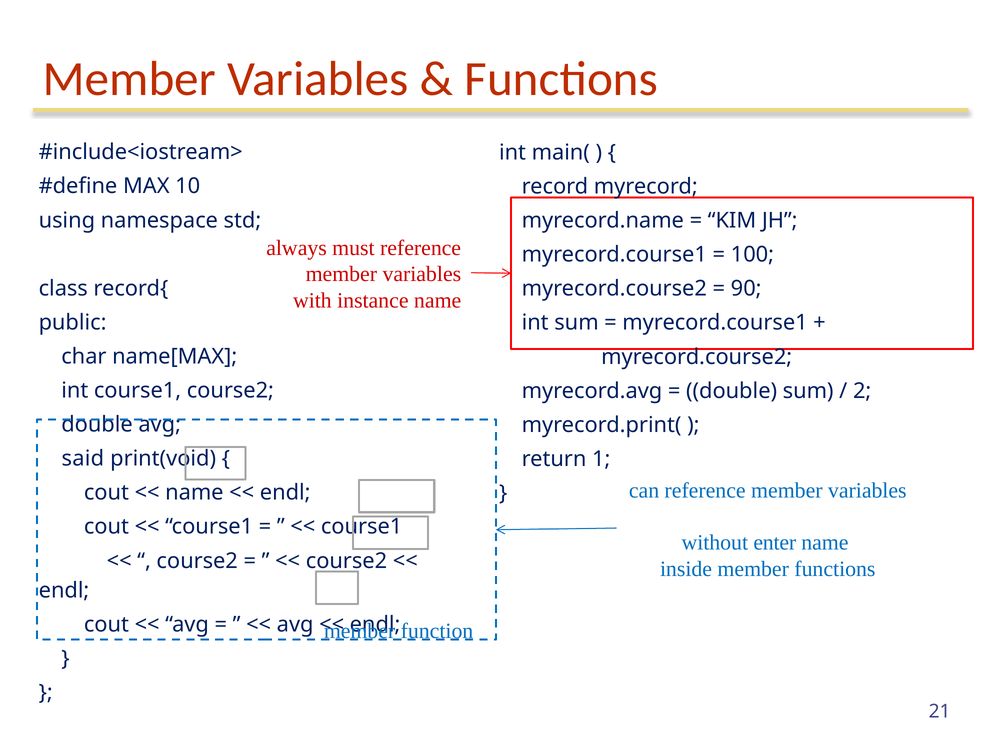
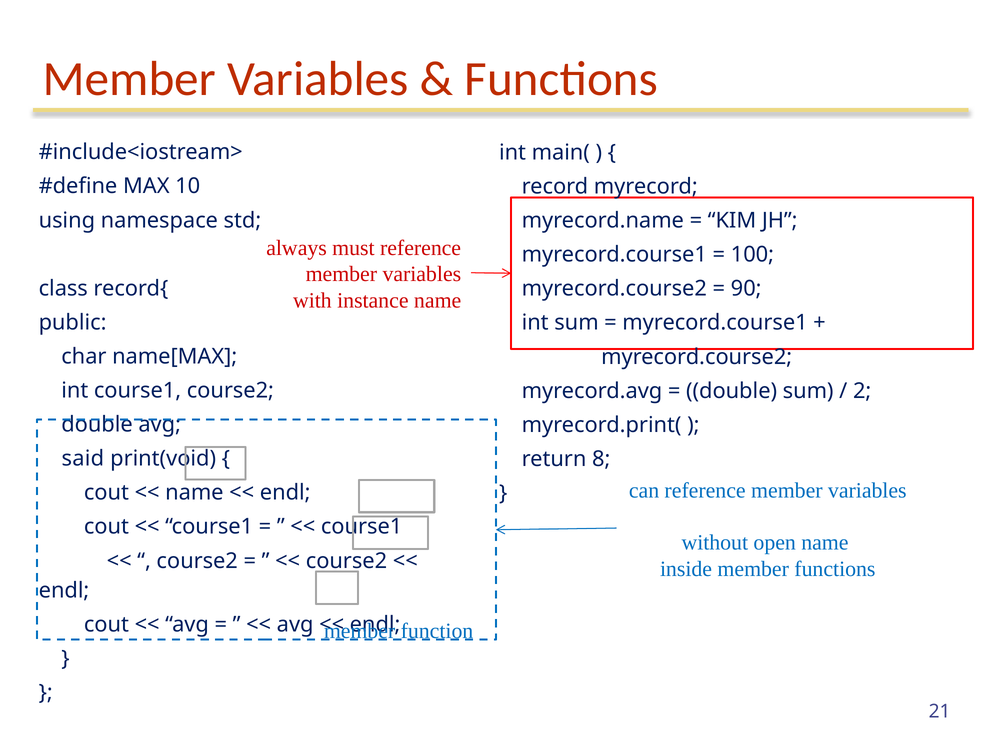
1: 1 -> 8 (601, 459)
enter: enter -> open (775, 543)
